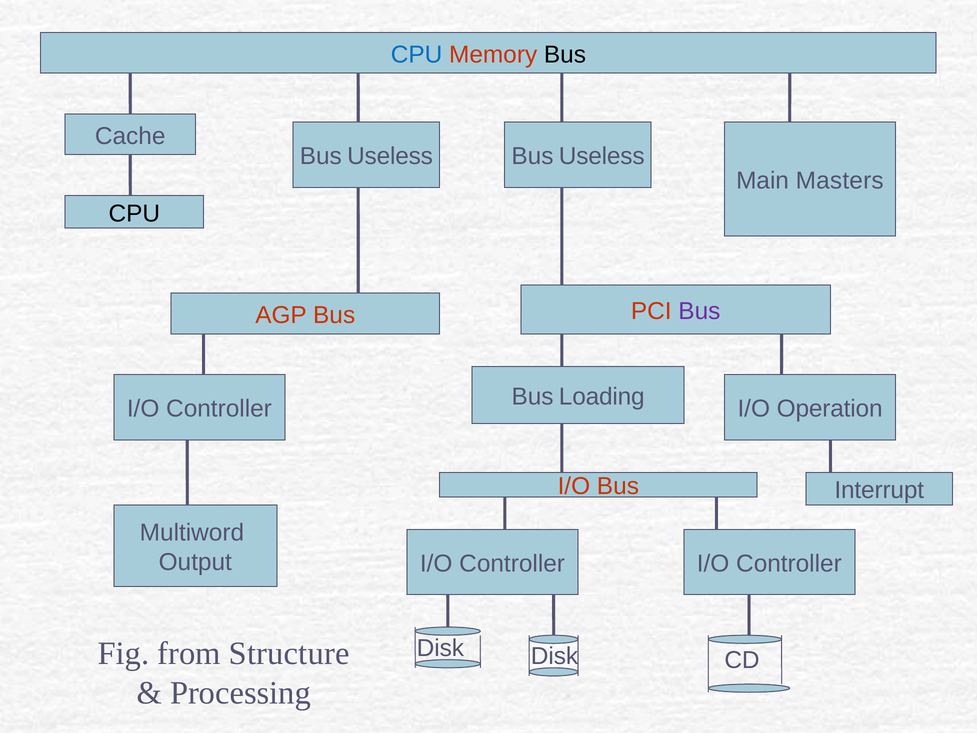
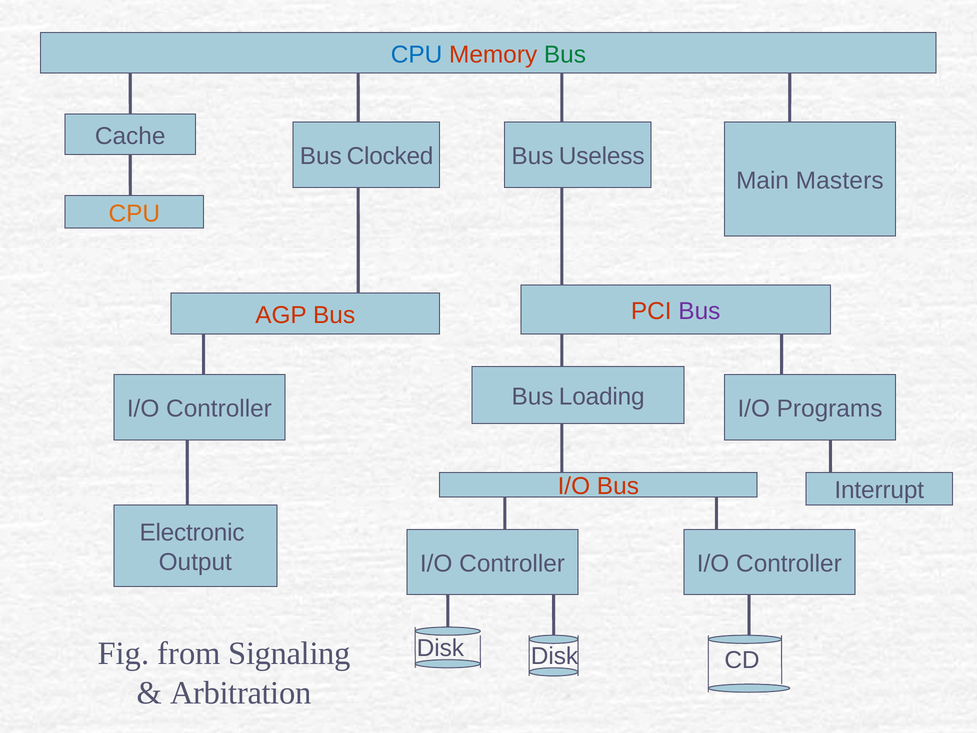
Bus colour: black -> green (565, 55)
Useless: Useless -> Clocked (390, 156)
CPU colour: black -> orange (134, 213)
Operation: Operation -> Programs (830, 409)
Multiword: Multiword -> Electronic (192, 533)
Structure: Structure -> Signaling (289, 653)
Processing: Processing -> Arbitration (241, 693)
